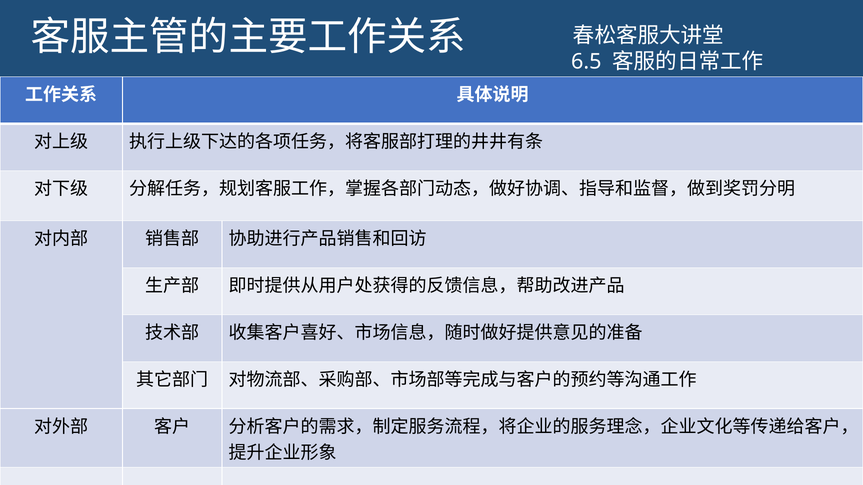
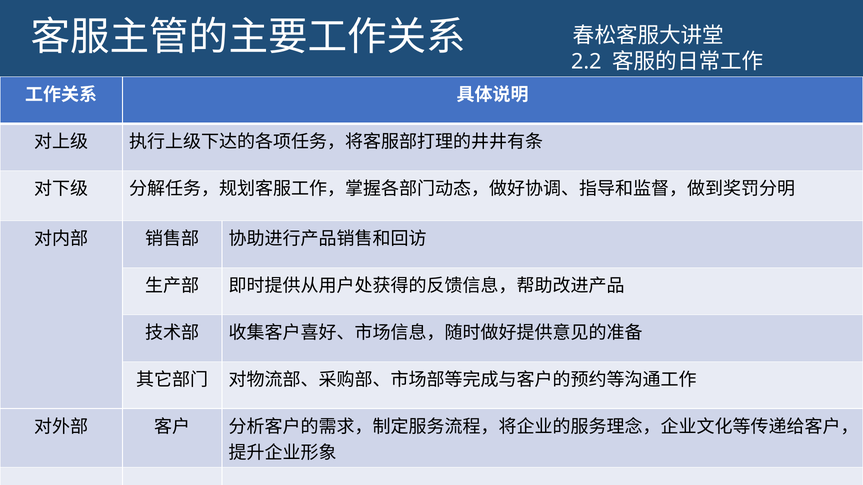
6.5: 6.5 -> 2.2 (586, 62)
